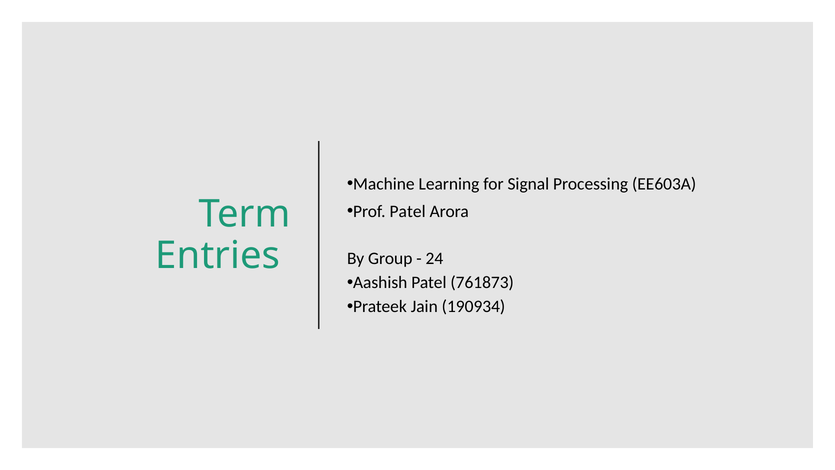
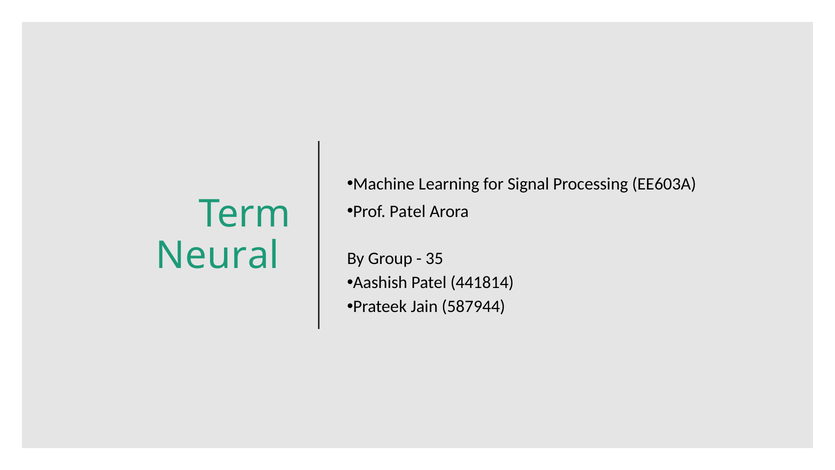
Entries: Entries -> Neural (218, 255)
24: 24 -> 35 (434, 258)
761873: 761873 -> 441814 (482, 282)
190934: 190934 -> 587944 (473, 306)
